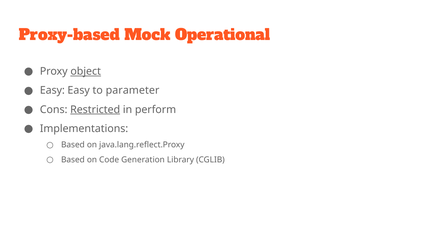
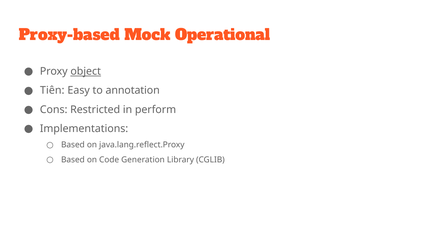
Easy: Easy -> Tiên (52, 90)
parameter: parameter -> annotation (133, 90)
Restricted underline: present -> none (95, 109)
